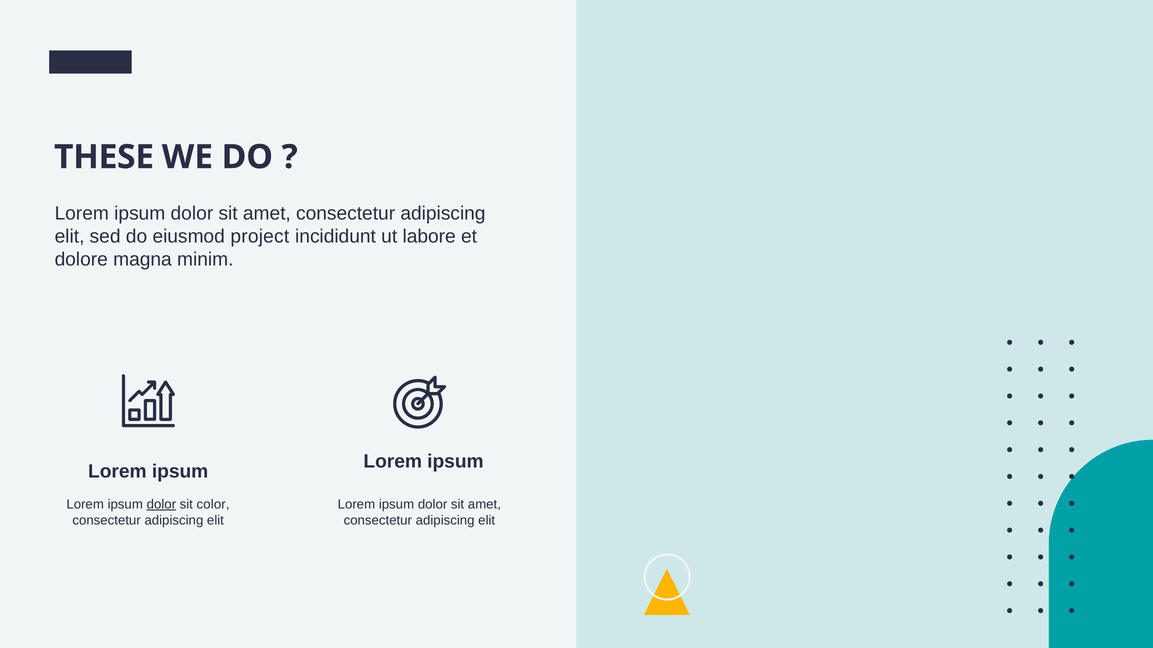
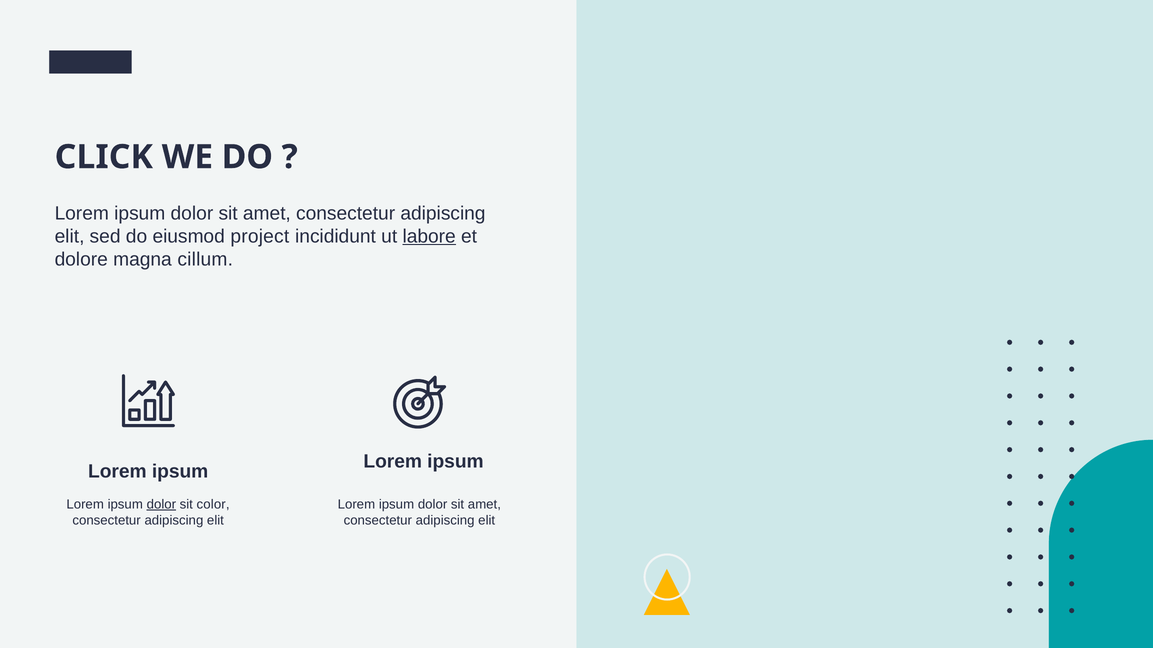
THESE: THESE -> CLICK (104, 157)
labore underline: none -> present (429, 237)
minim: minim -> cillum (205, 260)
